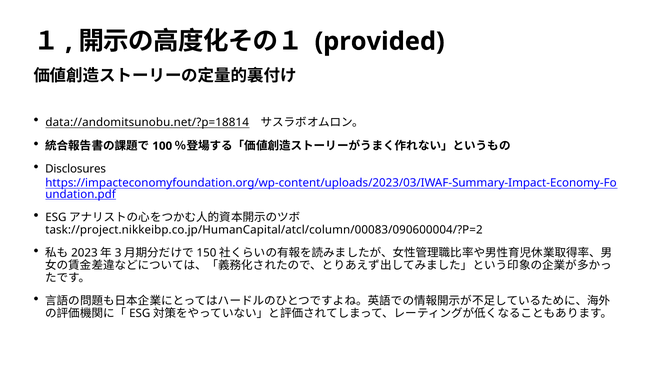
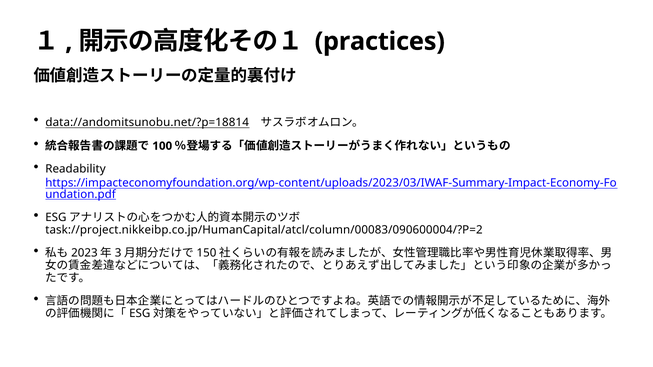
provided: provided -> practices (380, 41)
Disclosures: Disclosures -> Readability (75, 169)
